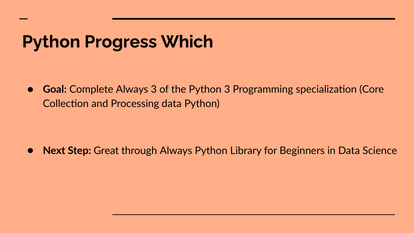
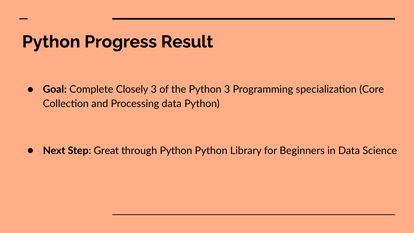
Which: Which -> Result (187, 42)
Complete Always: Always -> Closely (132, 89)
through Always: Always -> Python (176, 151)
